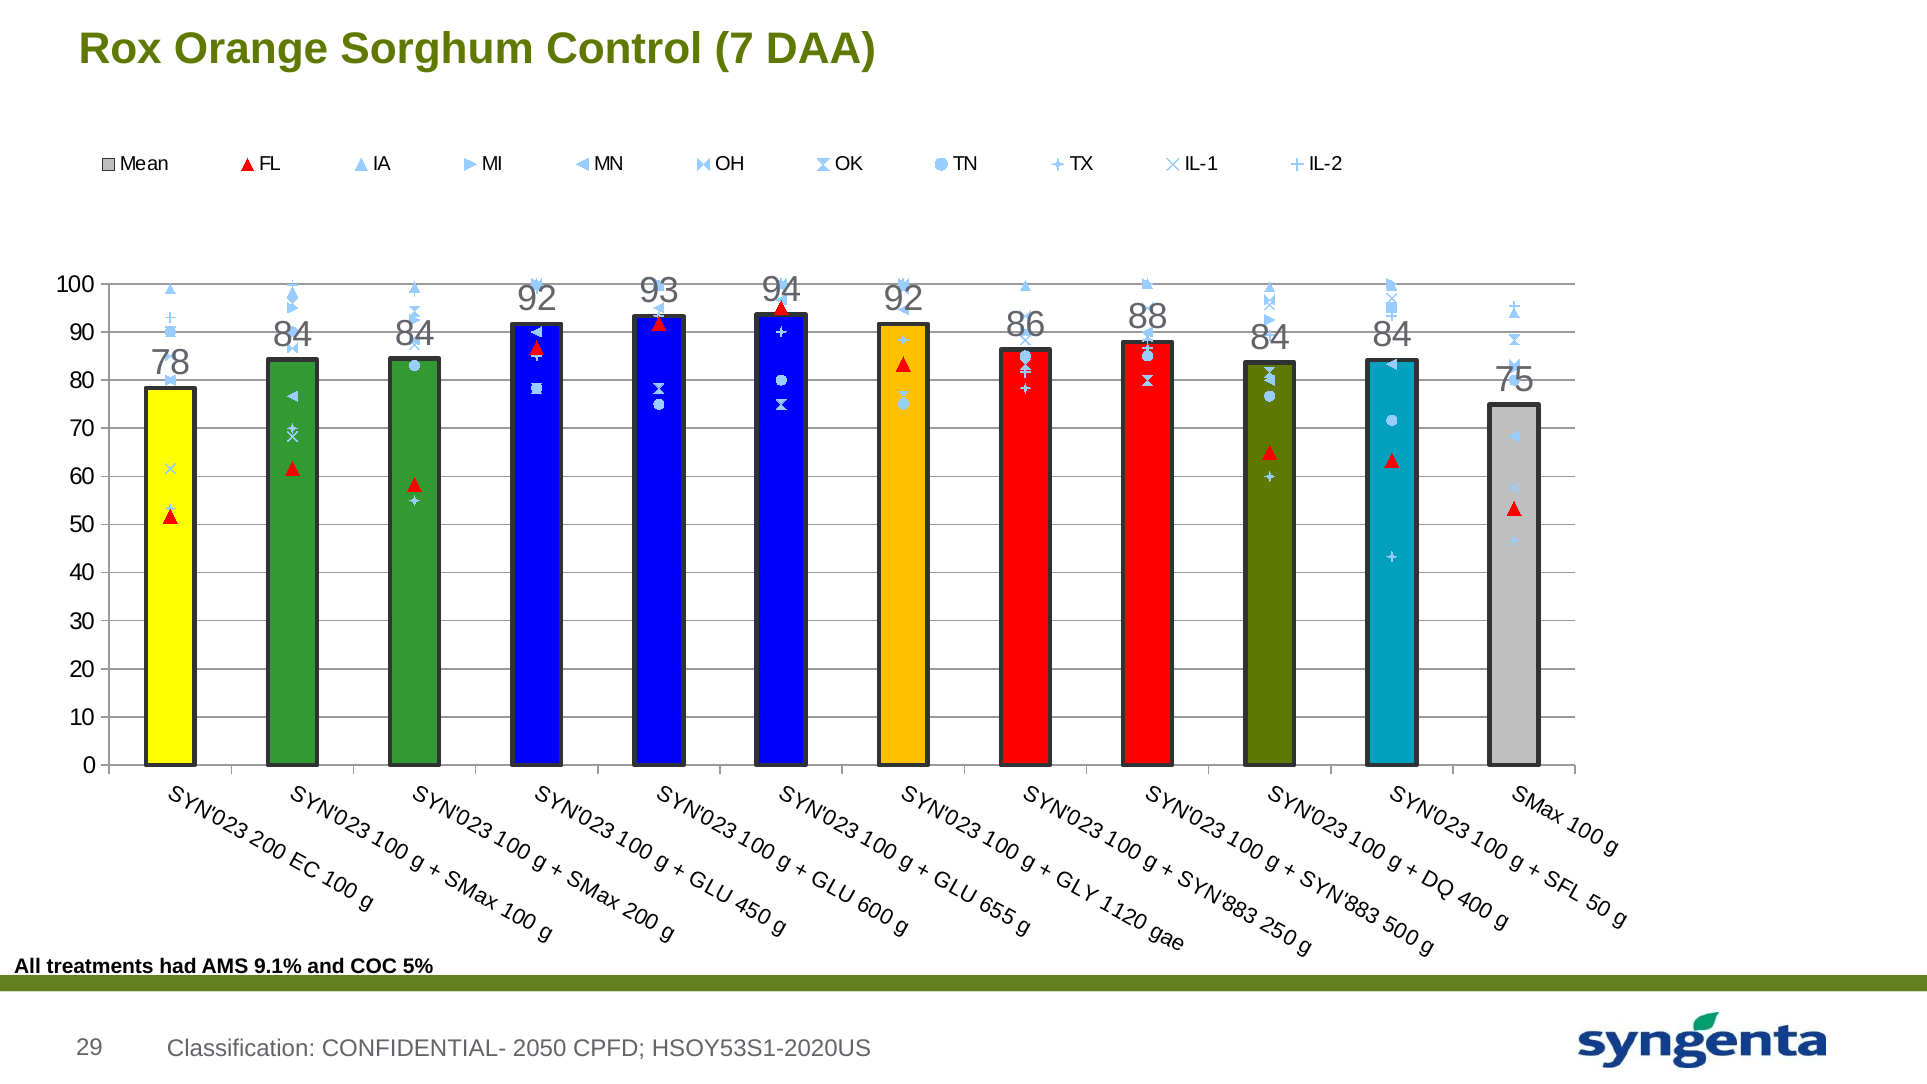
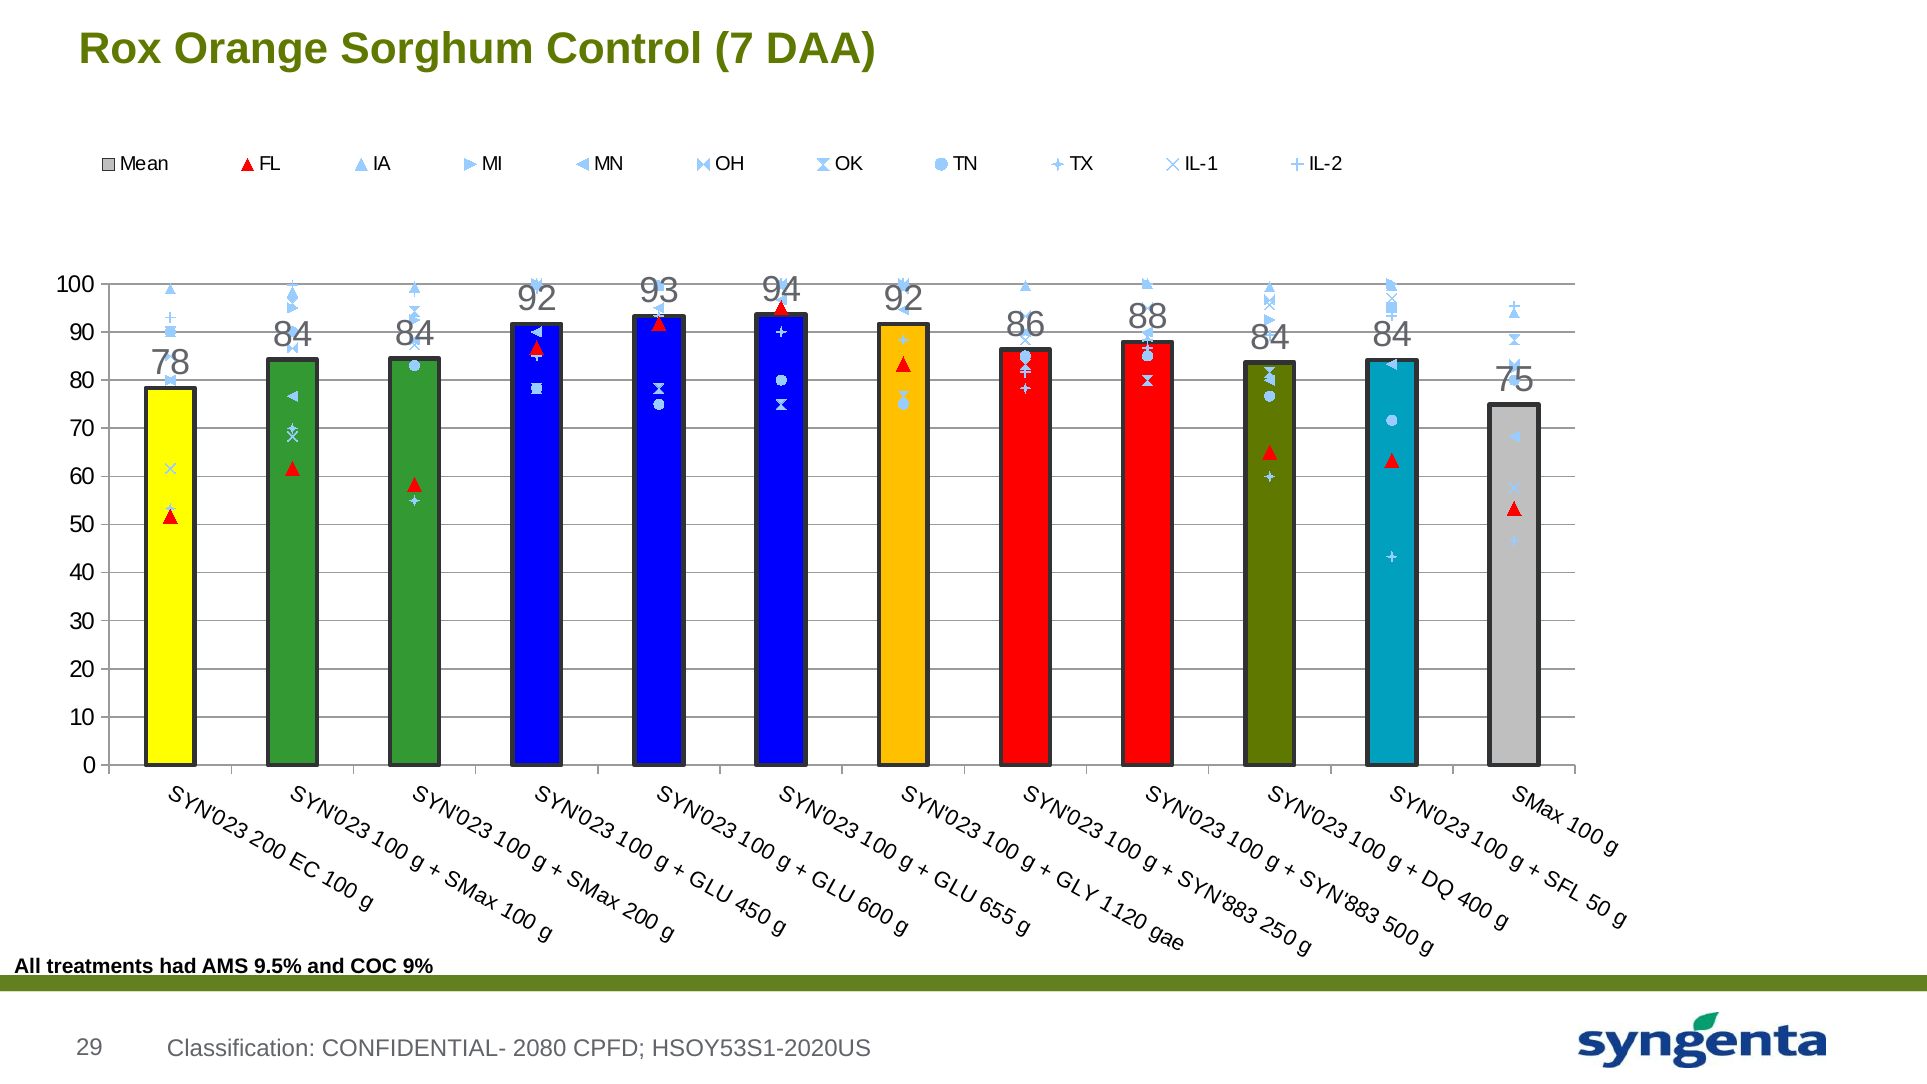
9.1%: 9.1% -> 9.5% (278, 966)
5%: 5% -> 9% (418, 966)
2050: 2050 -> 2080 (540, 1048)
